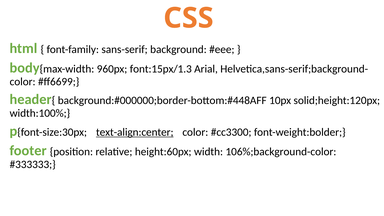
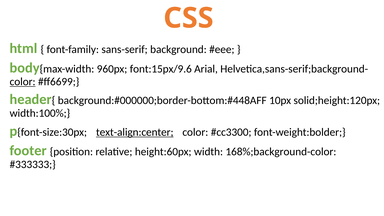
font:15px/1.3: font:15px/1.3 -> font:15px/9.6 (161, 69)
color underline: none -> present (23, 82)
106%;background-color: 106%;background-color -> 168%;background-color (281, 152)
